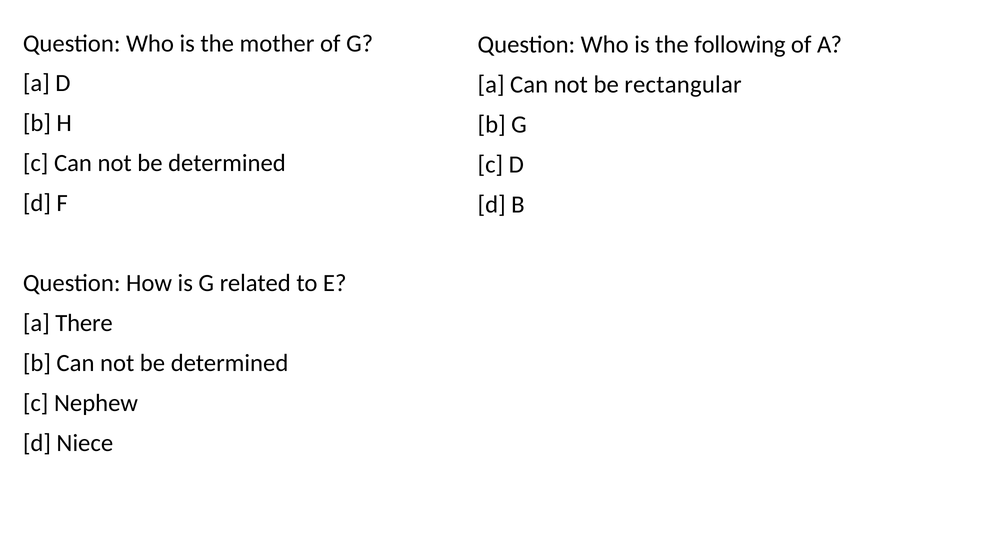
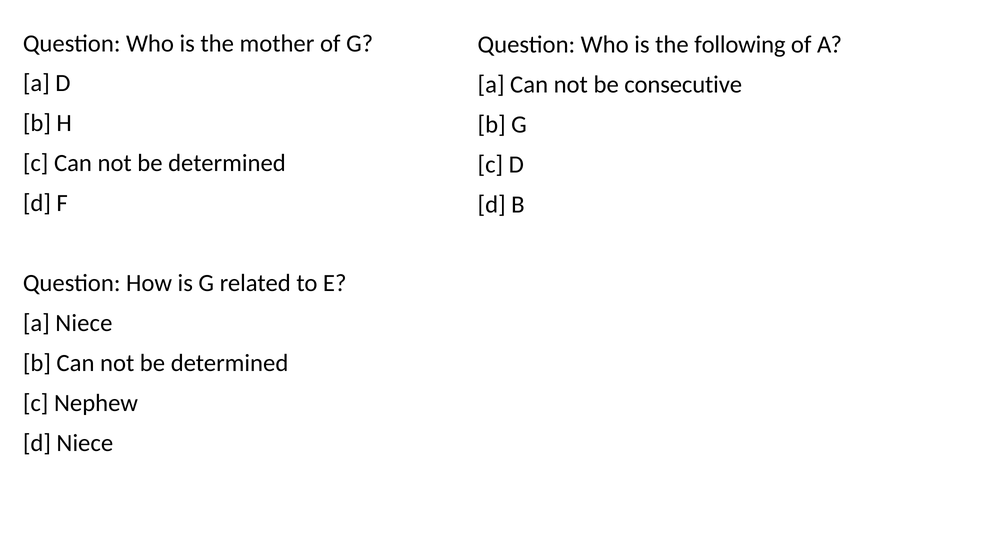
rectangular: rectangular -> consecutive (683, 85)
a There: There -> Niece (84, 323)
